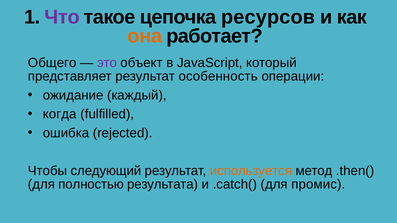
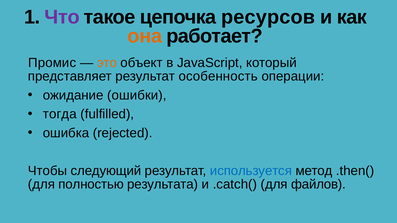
Общего: Общего -> Промис (52, 63)
это colour: purple -> orange (107, 63)
каждый: каждый -> ошибки (137, 95)
когда: когда -> тогда (60, 114)
используется colour: orange -> blue (251, 171)
промис: промис -> файлов (318, 184)
